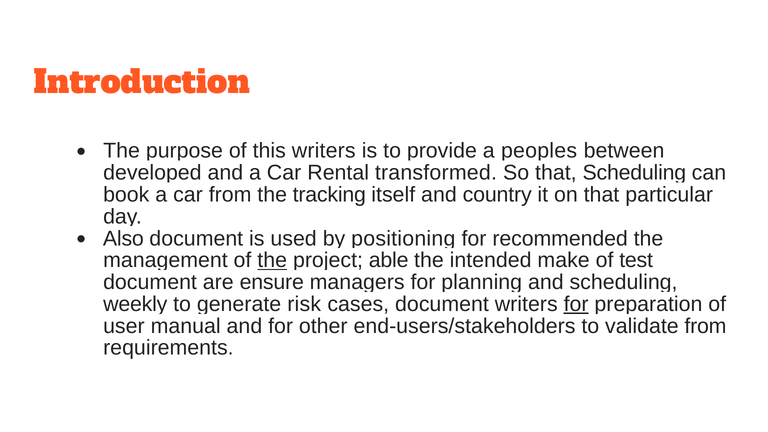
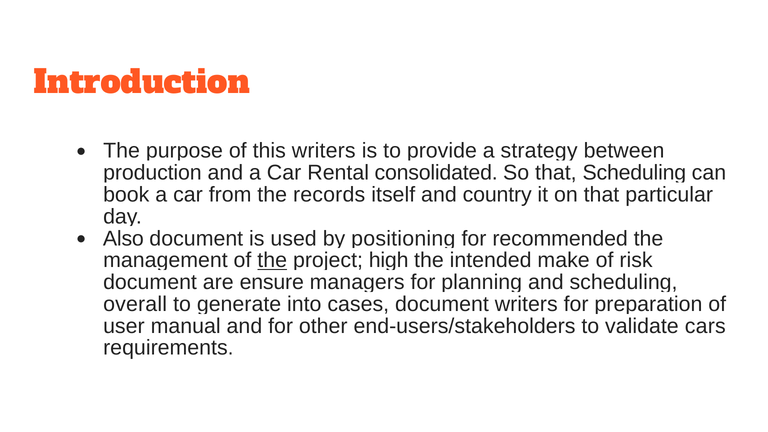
peoples: peoples -> strategy (539, 151)
developed: developed -> production (152, 173)
transformed: transformed -> consolidated (436, 173)
tracking: tracking -> records (329, 195)
able: able -> high (389, 260)
test: test -> risk (636, 260)
weekly: weekly -> overall (135, 304)
risk: risk -> into (304, 304)
for underline: present -> none (576, 304)
validate from: from -> cars (705, 326)
